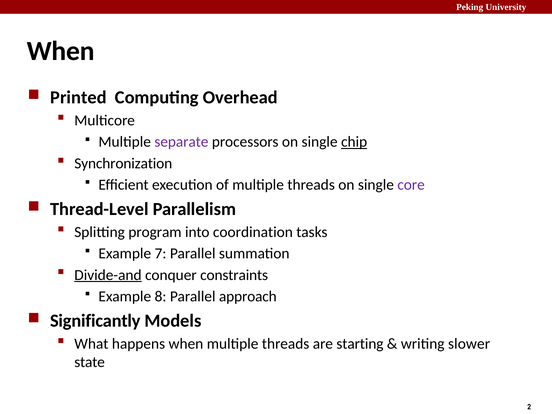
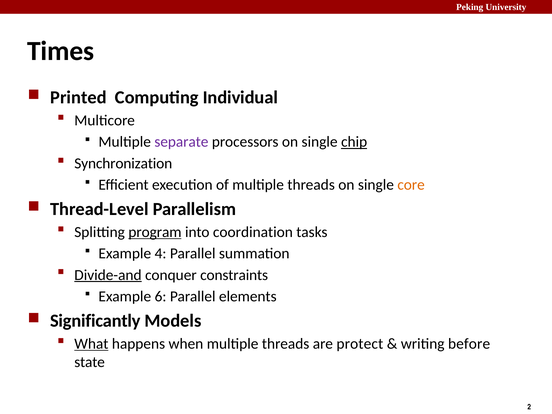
When: When -> Times (61, 51)
Overhead: Overhead -> Individual (240, 97)
core colour: purple -> orange (411, 185)
program underline: none -> present (155, 232)
7: 7 -> 4 (161, 254)
8: 8 -> 6 (161, 296)
approach: approach -> elements (248, 296)
What underline: none -> present (91, 344)
starting: starting -> protect (360, 344)
slower: slower -> before (469, 344)
